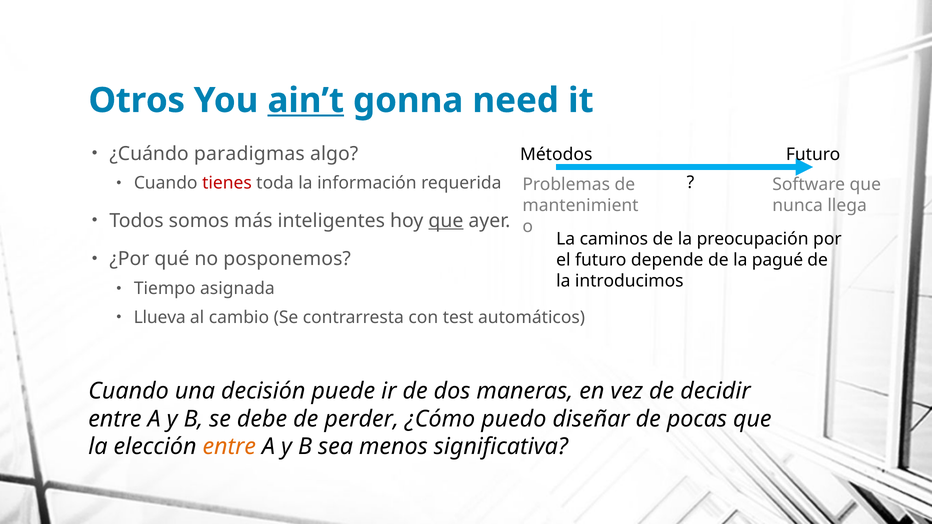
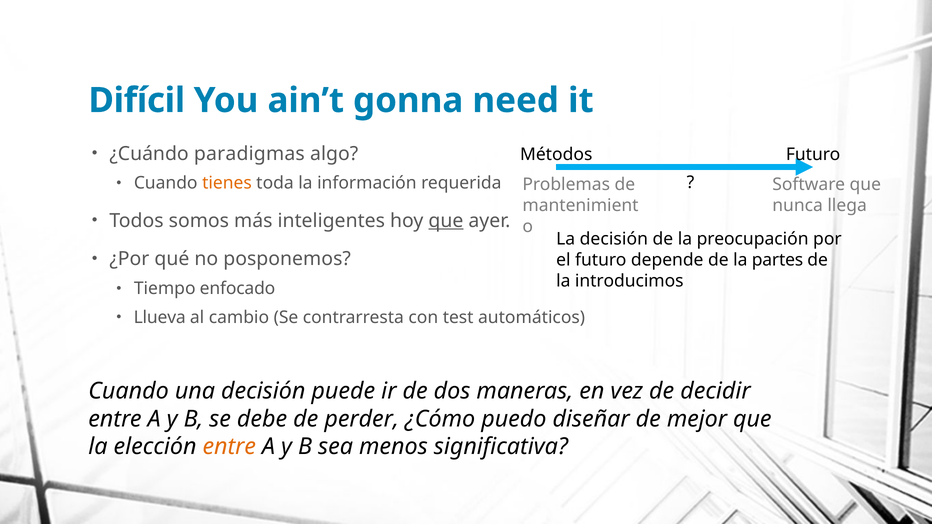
Otros: Otros -> Difícil (137, 101)
ain’t underline: present -> none (306, 101)
tienes colour: red -> orange (227, 183)
La caminos: caminos -> decisión (614, 239)
pagué: pagué -> partes (777, 260)
asignada: asignada -> enfocado (238, 289)
pocas: pocas -> mejor (697, 419)
